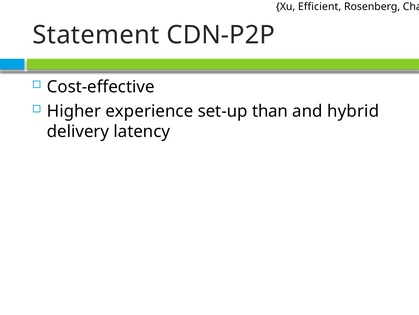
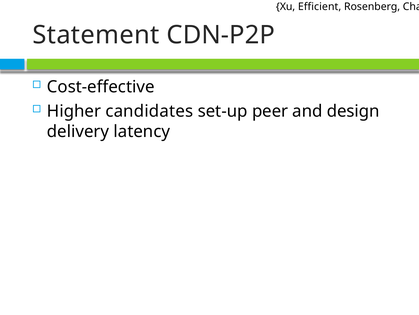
experience: experience -> candidates (149, 111)
than: than -> peer (270, 111)
hybrid: hybrid -> design (353, 111)
